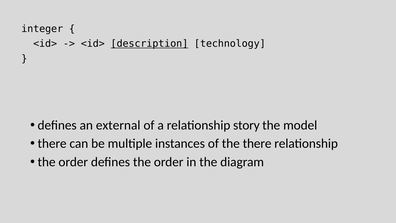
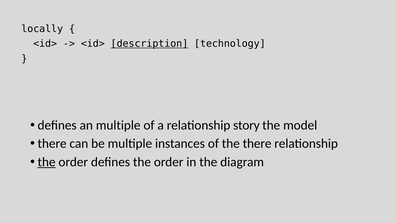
integer: integer -> locally (42, 29)
an external: external -> multiple (118, 125)
the underline: none -> present (47, 162)
